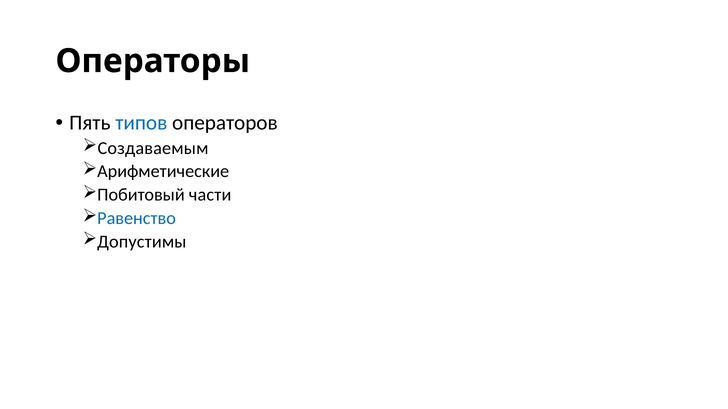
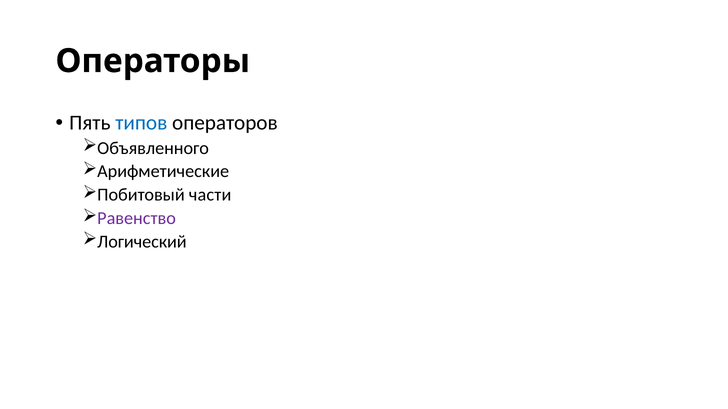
Создаваемым: Создаваемым -> Объявленного (153, 148)
Равенство colour: blue -> purple (137, 218)
Допустимы: Допустимы -> Логический (142, 242)
